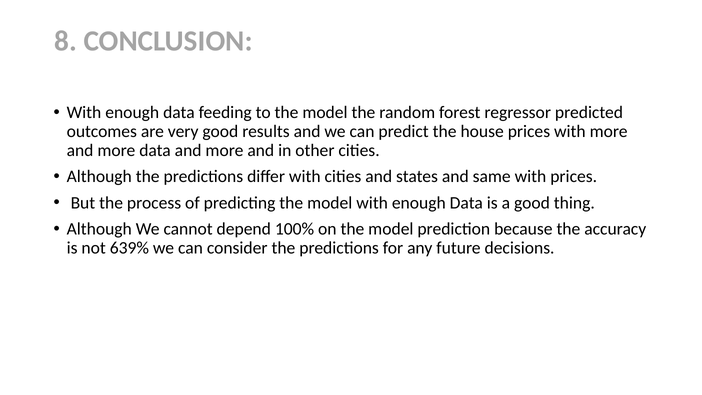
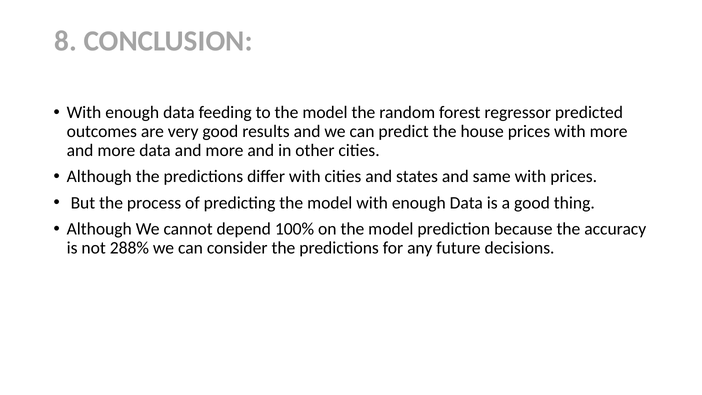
639%: 639% -> 288% (129, 248)
